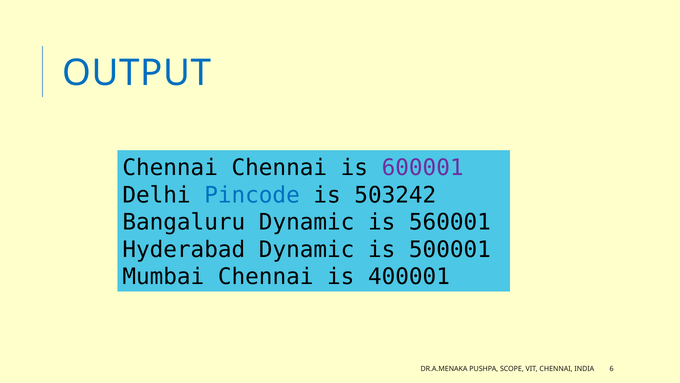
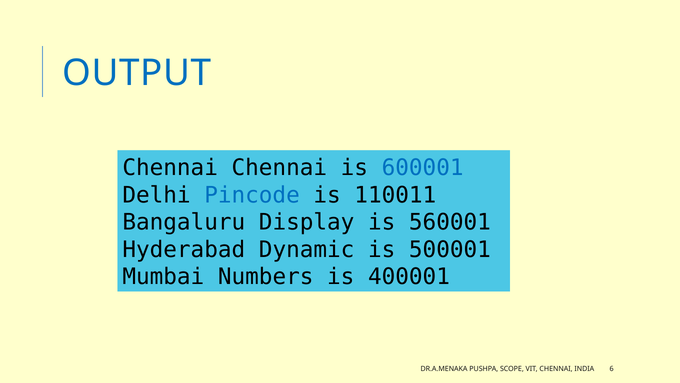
600001 colour: purple -> blue (423, 168)
503242: 503242 -> 110011 (395, 195)
Bangaluru Dynamic: Dynamic -> Display (307, 222)
Mumbai Chennai: Chennai -> Numbers (266, 277)
